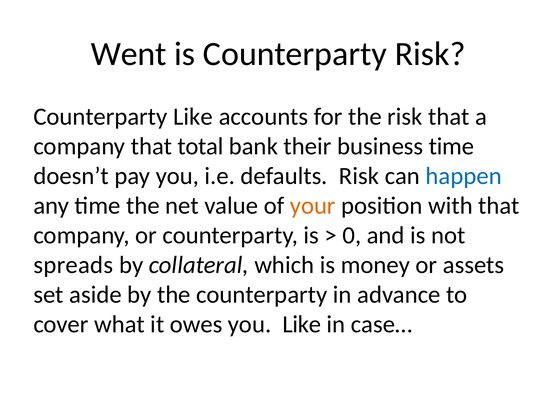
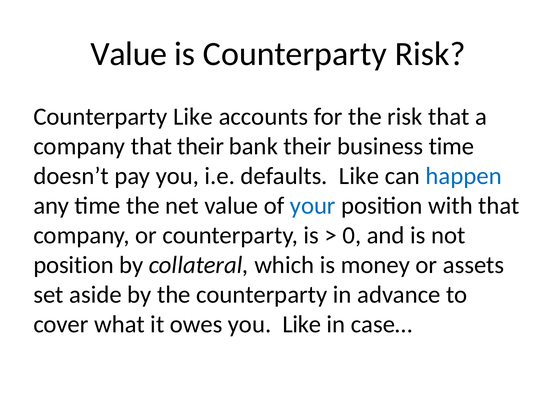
Went: Went -> Value (129, 54)
that total: total -> their (201, 147)
defaults Risk: Risk -> Like (359, 176)
your colour: orange -> blue (313, 206)
spreads: spreads -> position (74, 265)
